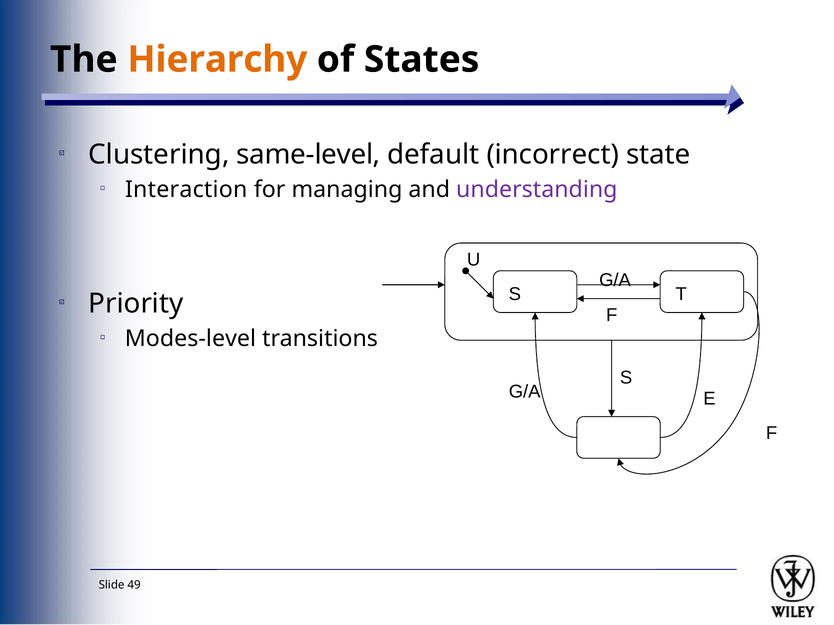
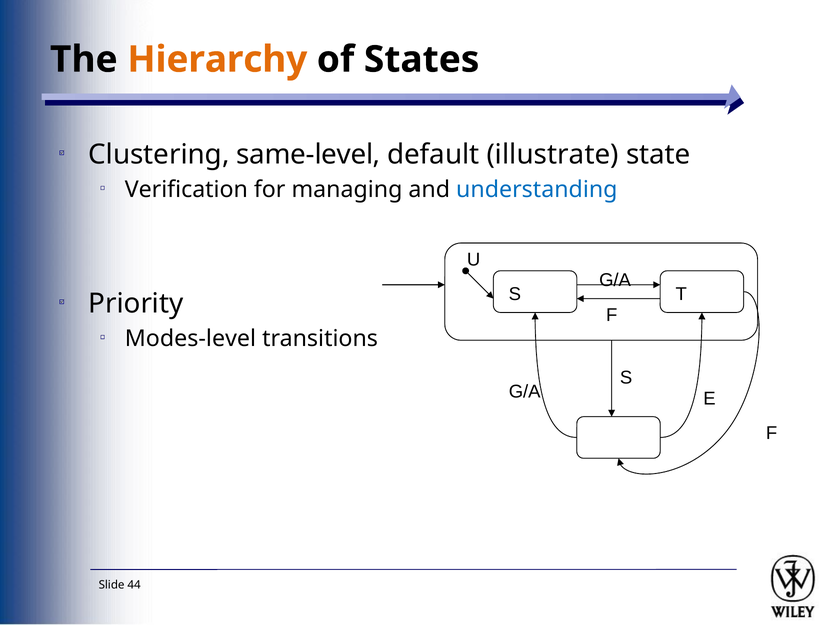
incorrect: incorrect -> illustrate (553, 155)
Interaction: Interaction -> Verification (186, 190)
understanding colour: purple -> blue (537, 190)
49: 49 -> 44 (134, 586)
